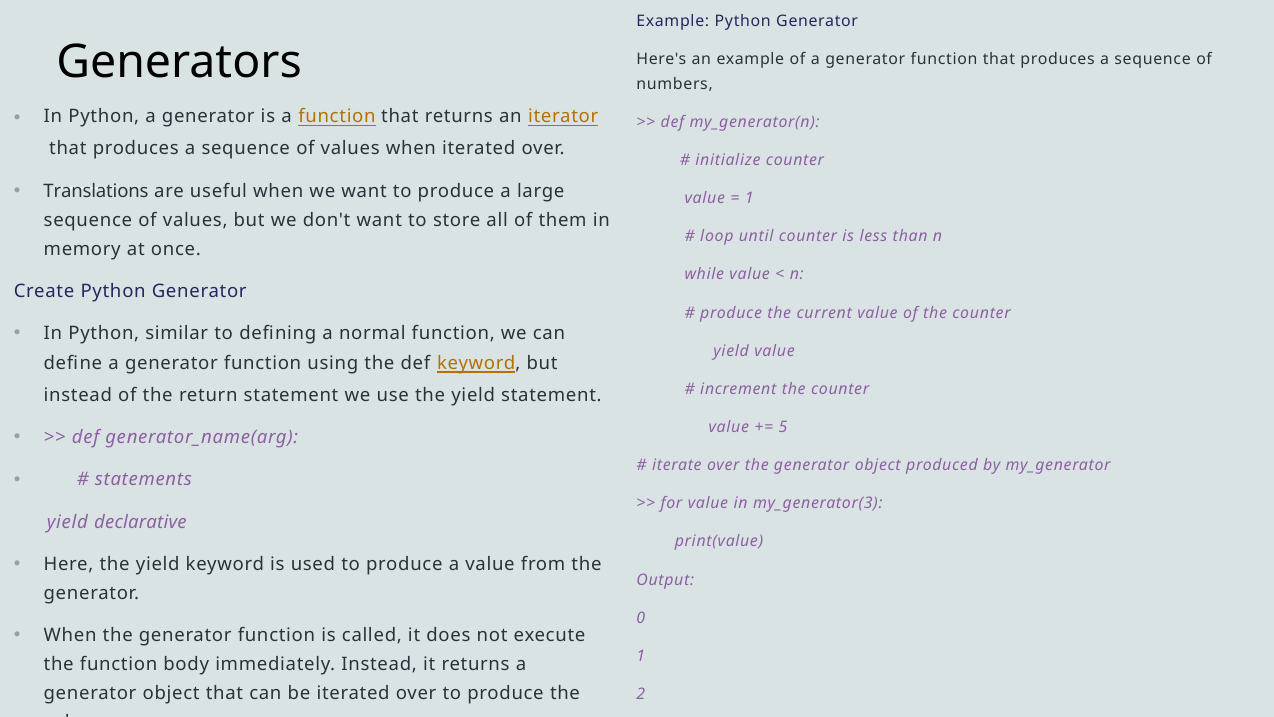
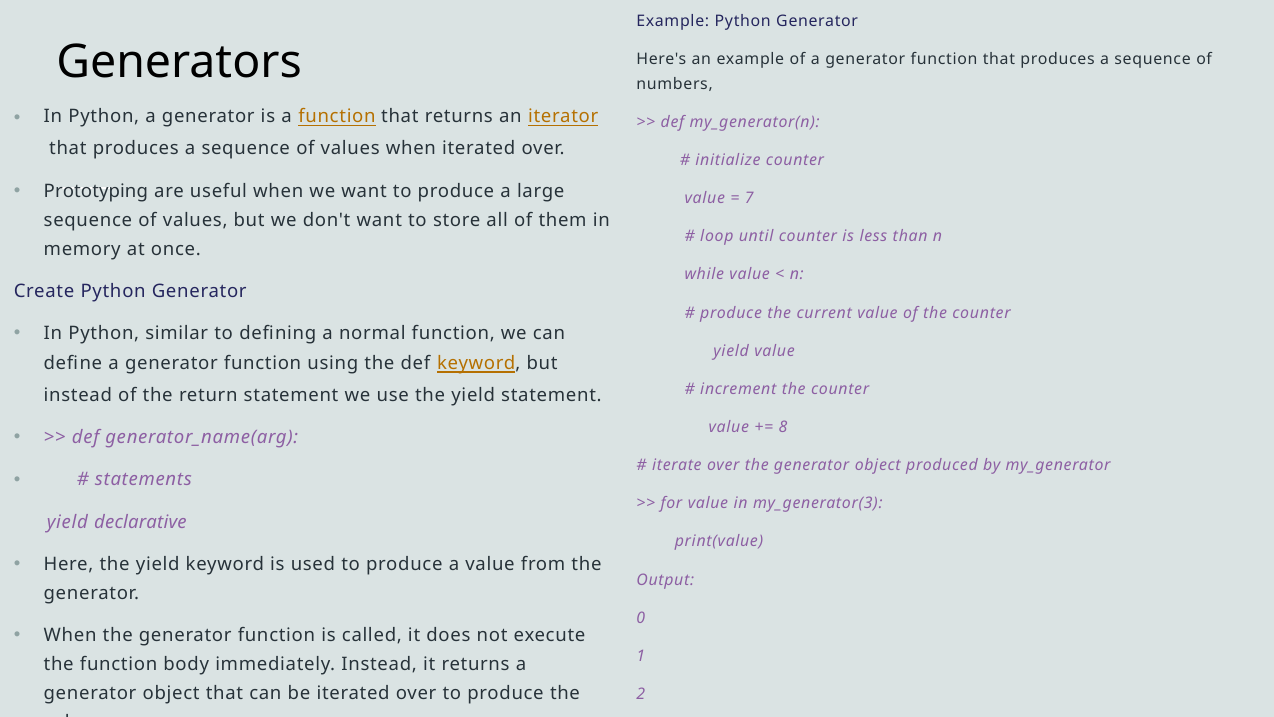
Translations: Translations -> Prototyping (96, 191)
1: 1 -> 7 (749, 198)
5: 5 -> 8 (783, 427)
